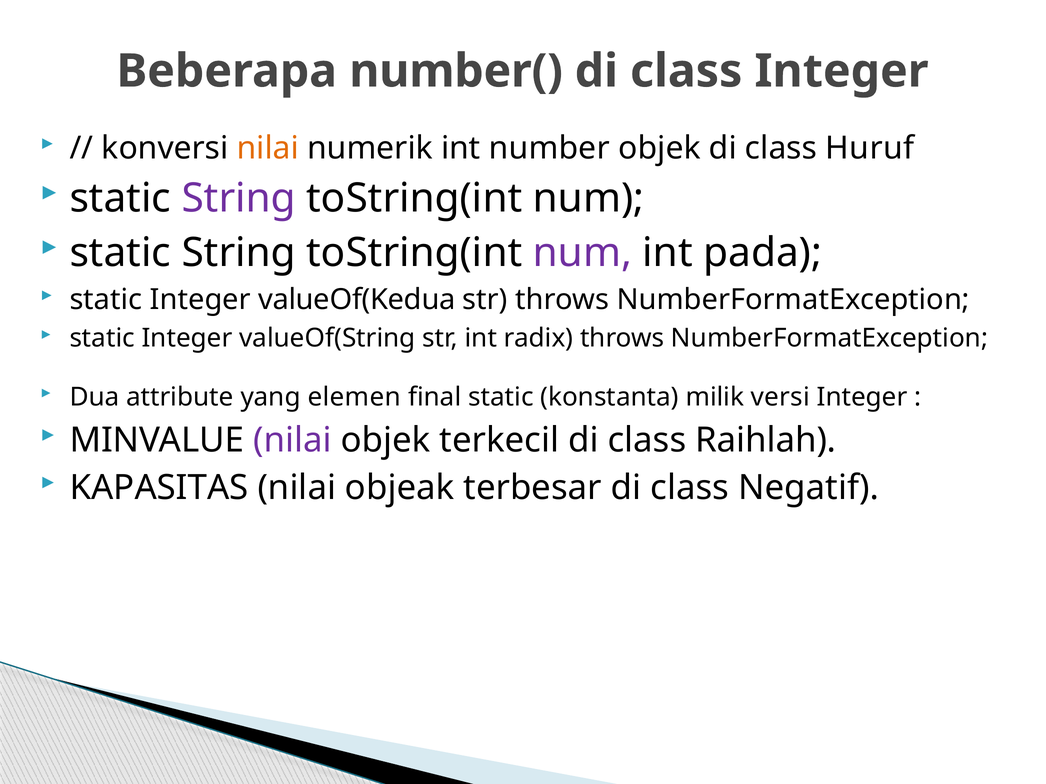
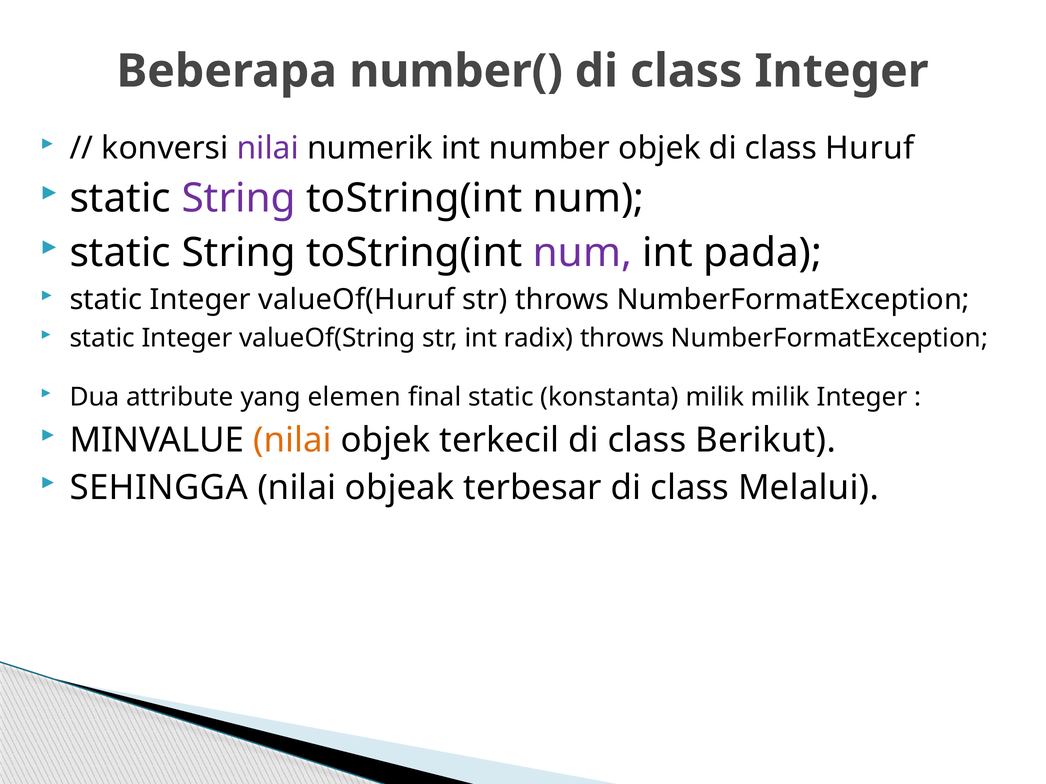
nilai colour: orange -> purple (268, 149)
valueOf(Kedua: valueOf(Kedua -> valueOf(Huruf (357, 300)
milik versi: versi -> milik (780, 397)
nilai colour: purple -> orange (292, 440)
Raihlah: Raihlah -> Berikut (766, 440)
KAPASITAS: KAPASITAS -> SEHINGGA (159, 488)
Negatif: Negatif -> Melalui (809, 488)
